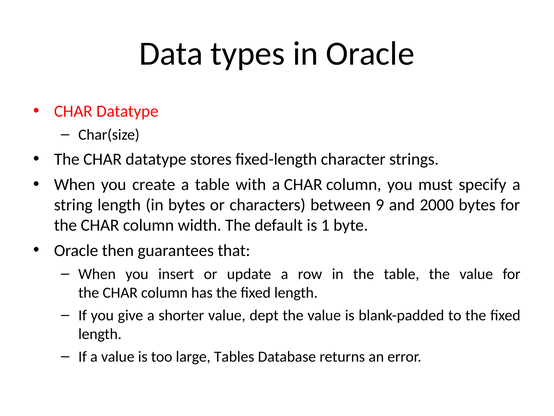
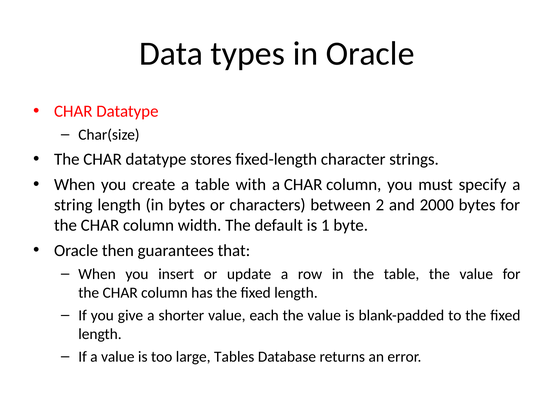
9: 9 -> 2 (380, 205)
dept: dept -> each (264, 315)
